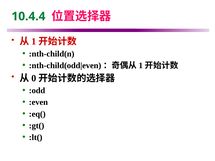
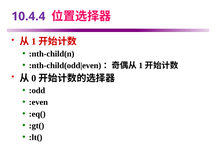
10.4.4 colour: green -> purple (28, 16)
